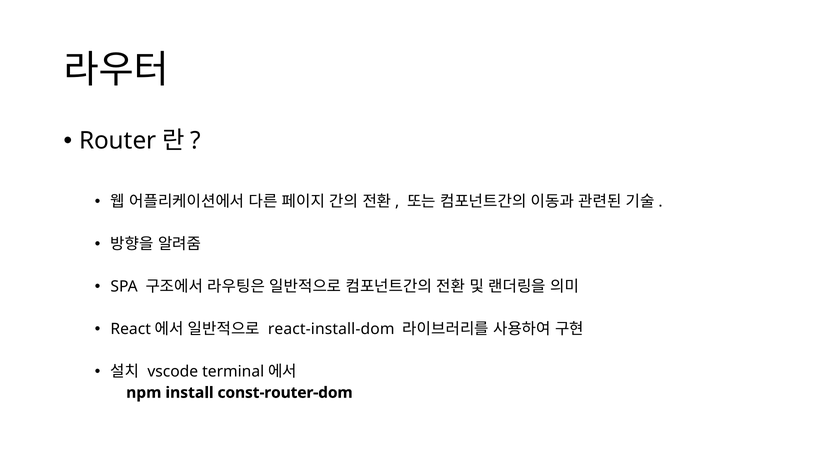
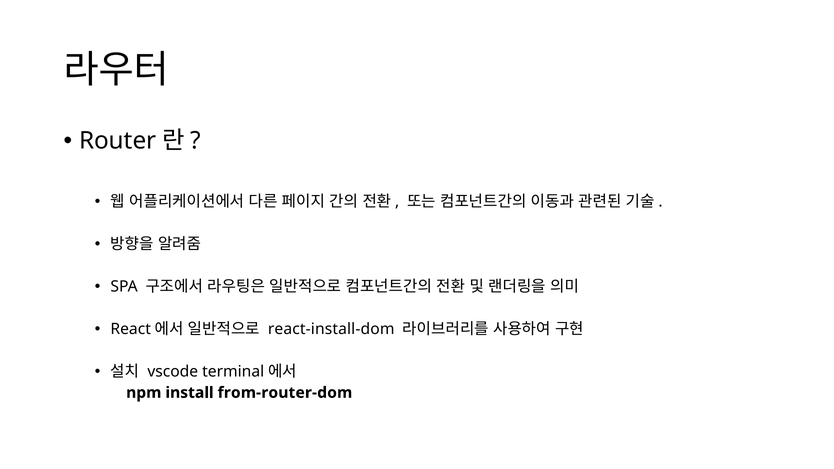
const-router-dom: const-router-dom -> from-router-dom (285, 393)
